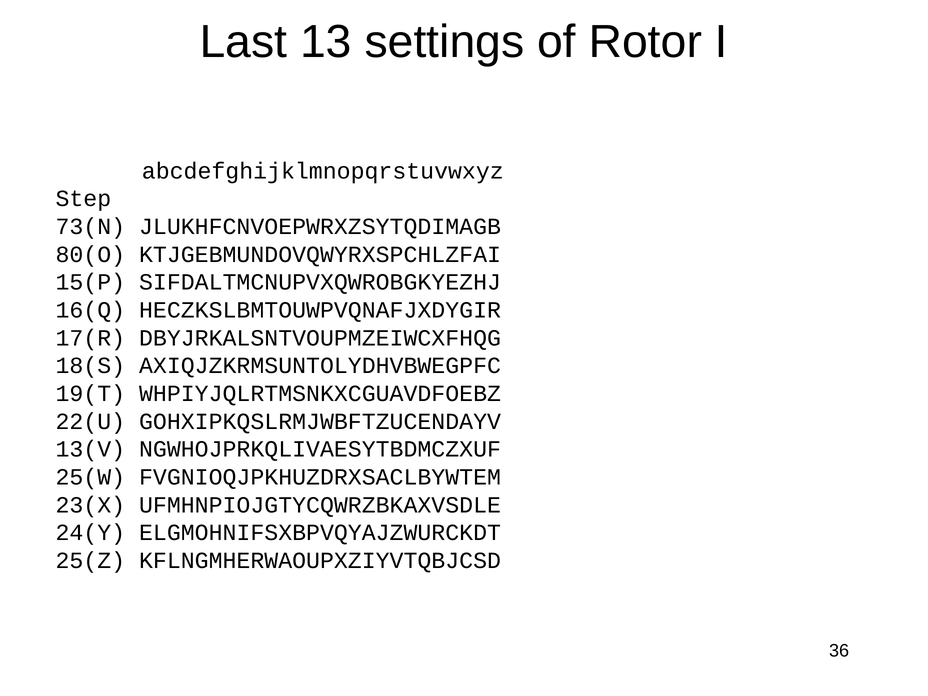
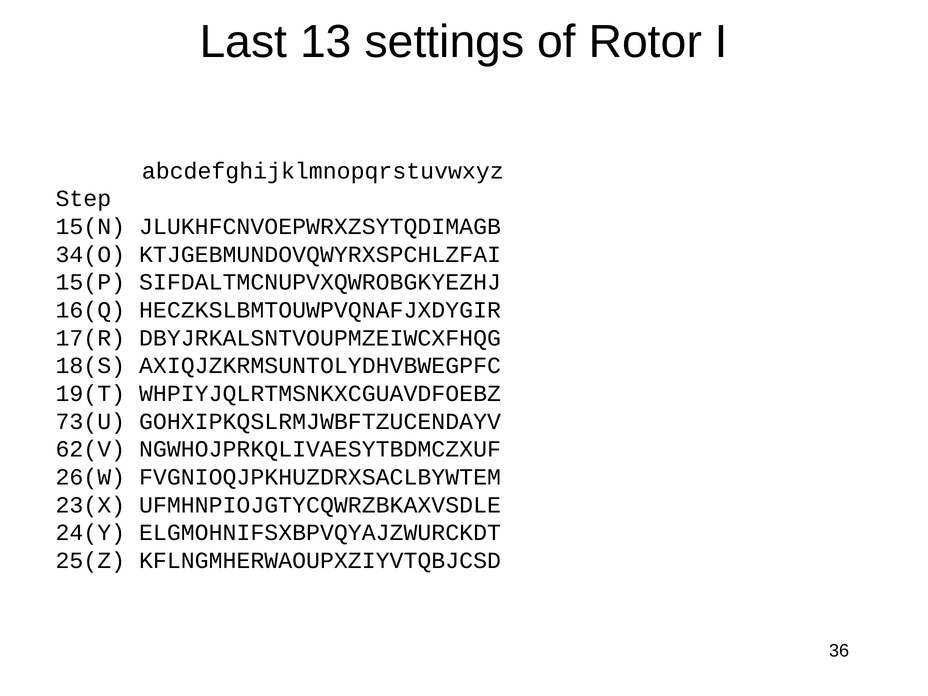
73(N: 73(N -> 15(N (90, 227)
80(O: 80(O -> 34(O (90, 254)
22(U: 22(U -> 73(U (90, 421)
13(V: 13(V -> 62(V (90, 449)
25(W: 25(W -> 26(W (90, 477)
